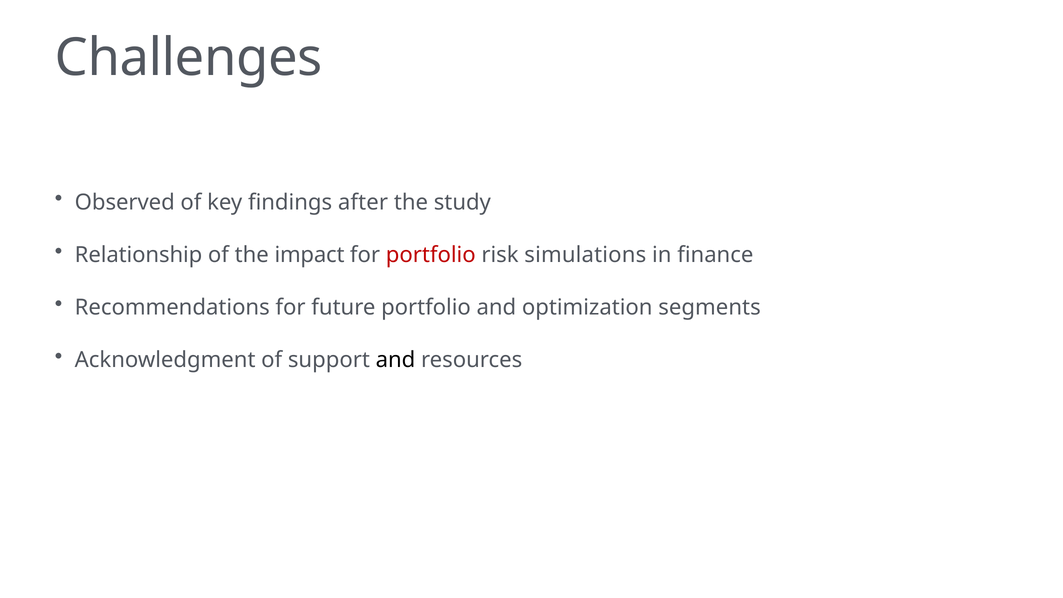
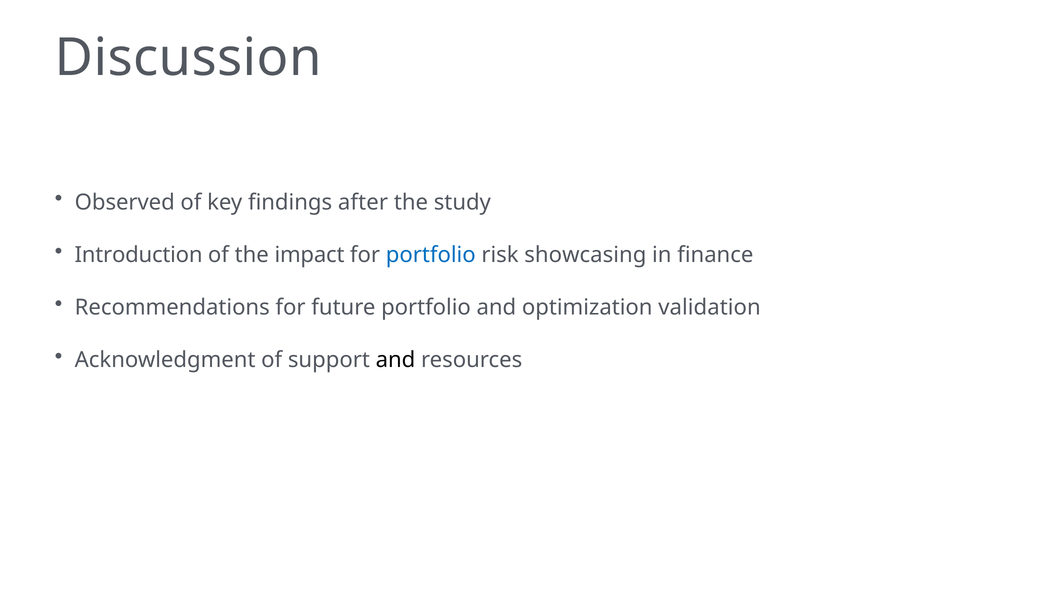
Challenges: Challenges -> Discussion (188, 58)
Relationship: Relationship -> Introduction (139, 255)
portfolio colour: red -> blue (431, 255)
simulations: simulations -> showcasing (585, 255)
segments: segments -> validation (710, 307)
